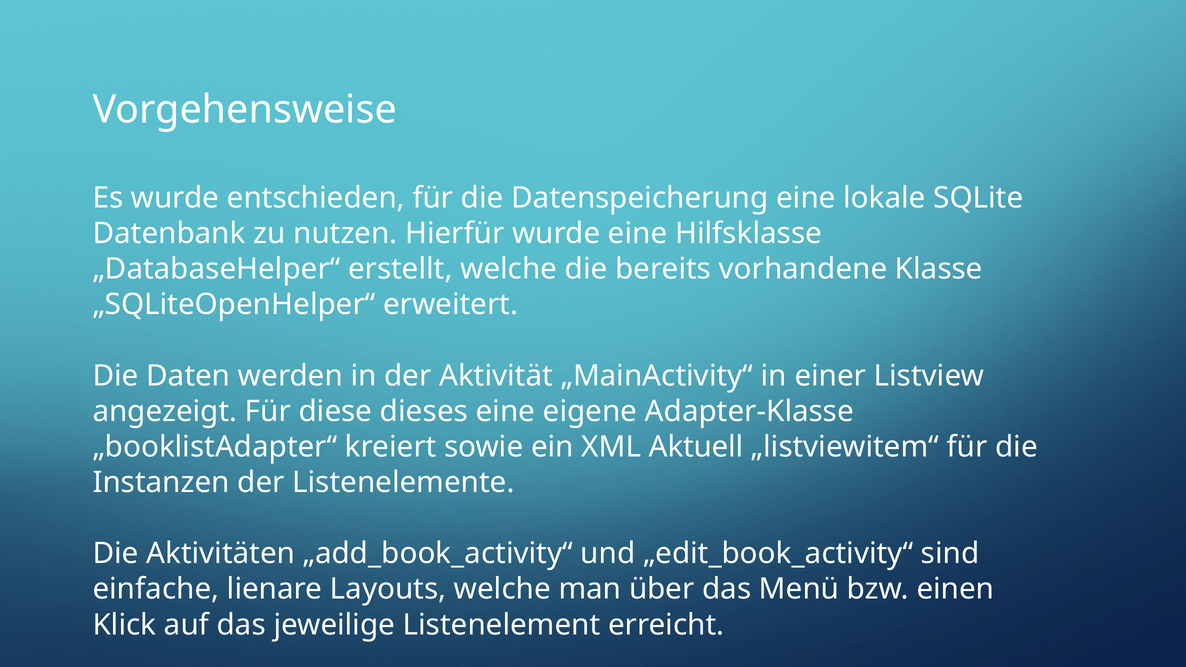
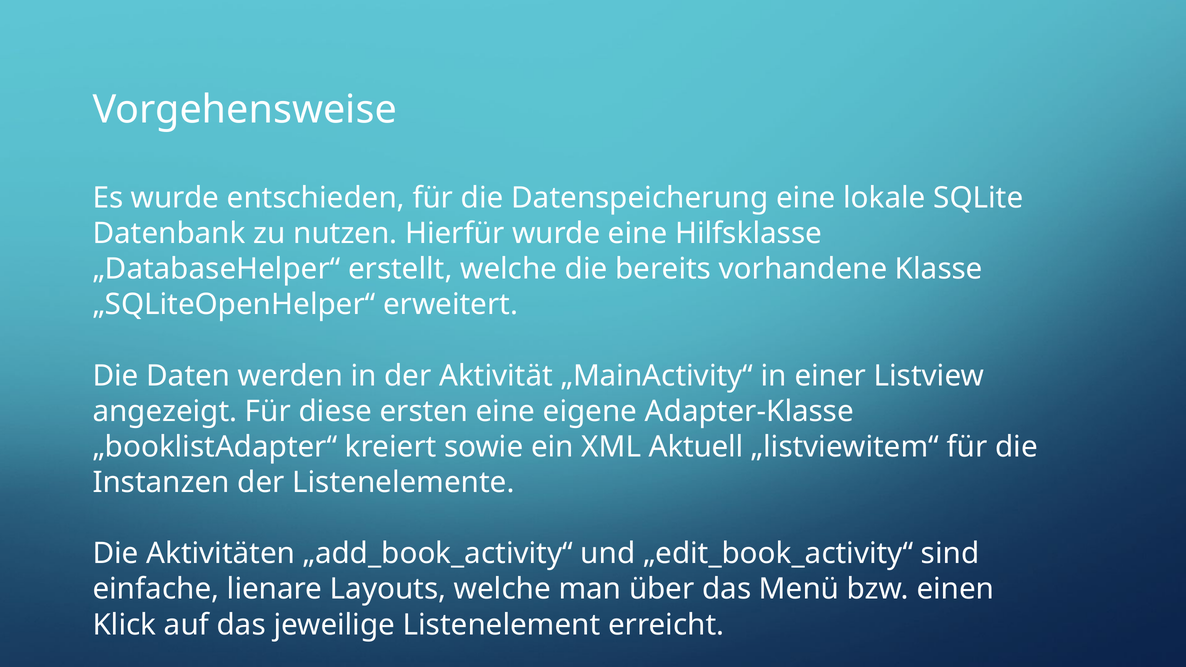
dieses: dieses -> ersten (424, 411)
